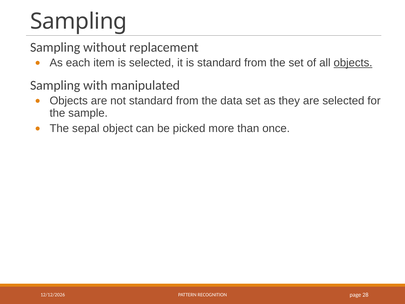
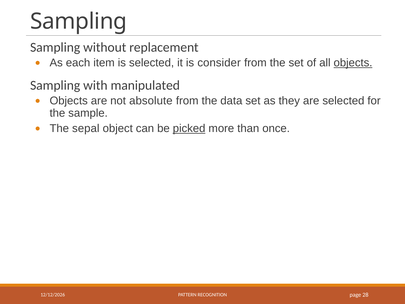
is standard: standard -> consider (219, 63)
not standard: standard -> absolute (151, 101)
picked underline: none -> present (189, 129)
